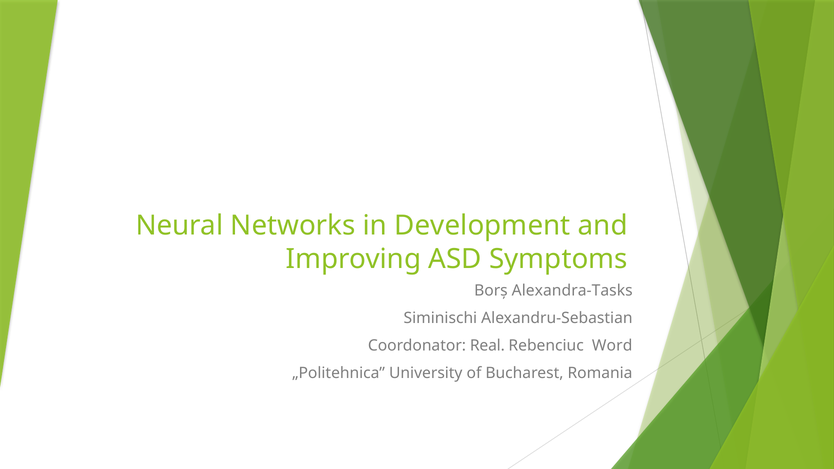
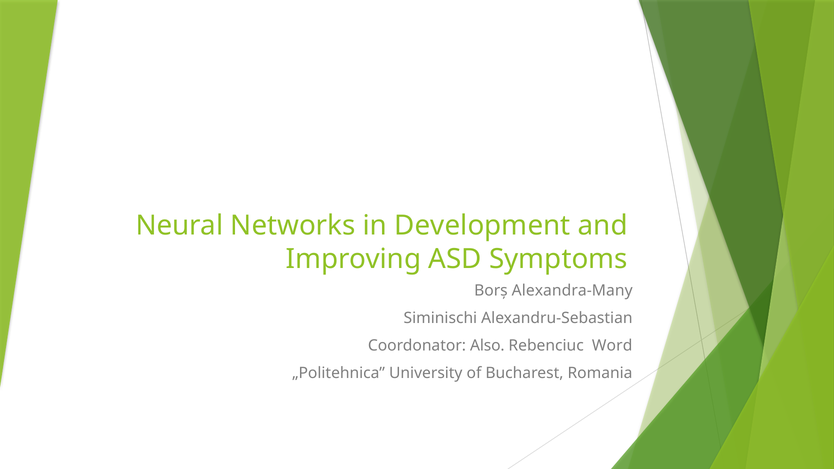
Alexandra-Tasks: Alexandra-Tasks -> Alexandra-Many (572, 291)
Real: Real -> Also (487, 346)
